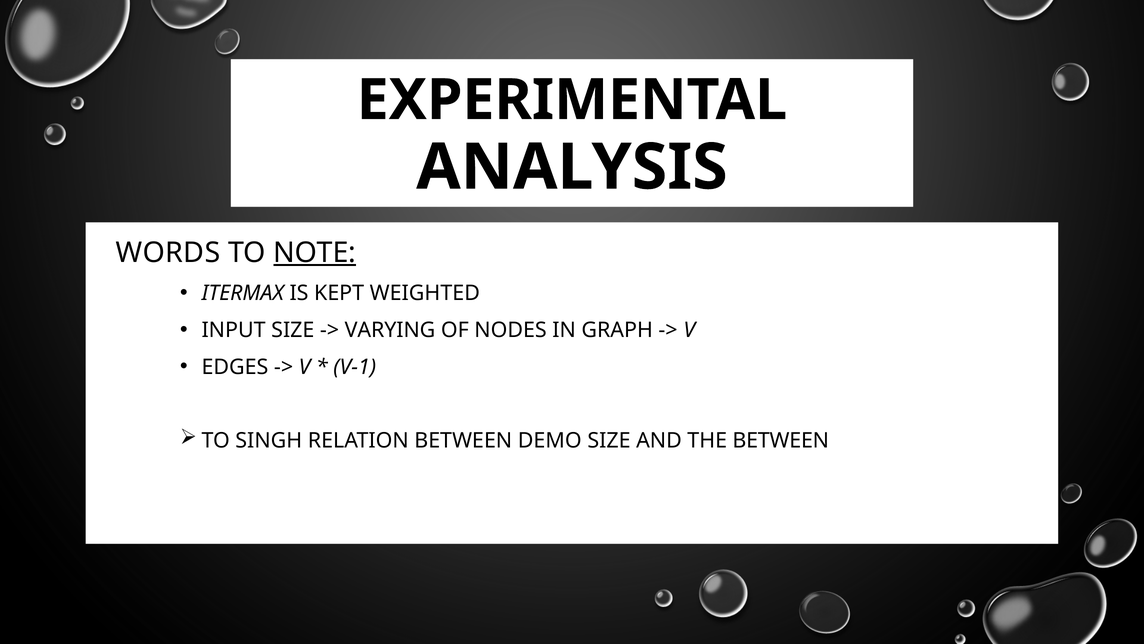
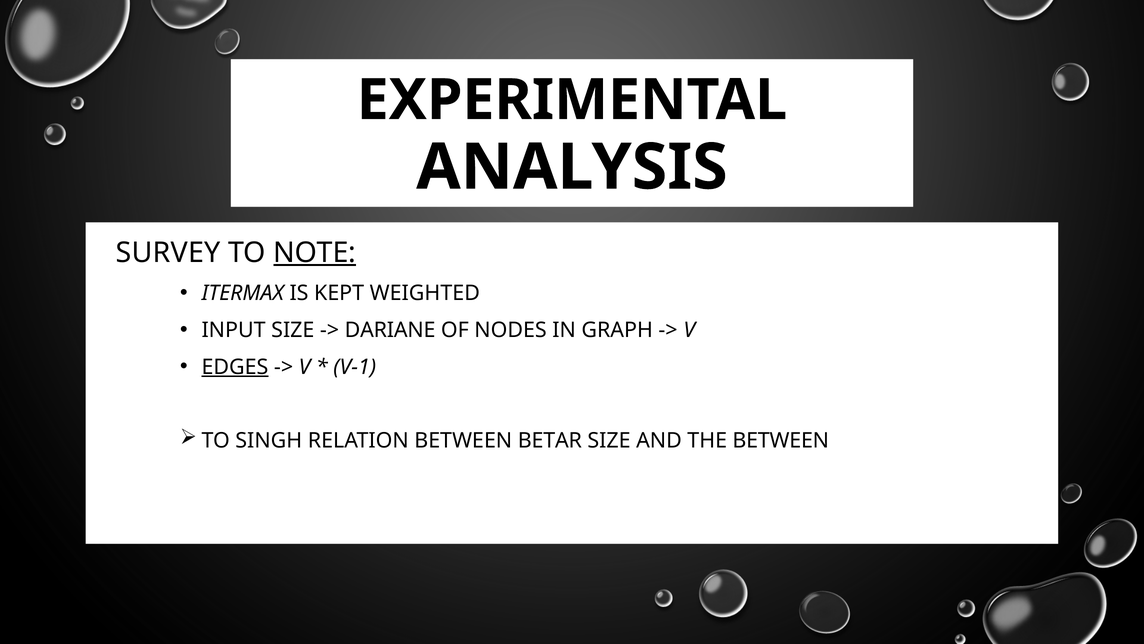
WORDS: WORDS -> SURVEY (168, 252)
VARYING: VARYING -> DARIANE (390, 330)
EDGES underline: none -> present (235, 367)
DEMO: DEMO -> BETAR (550, 440)
